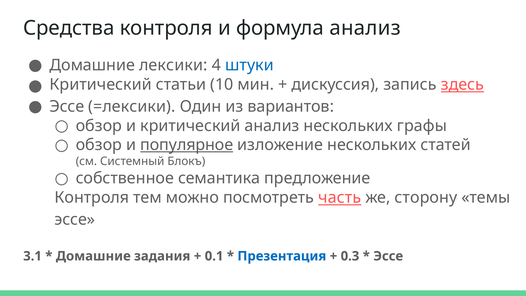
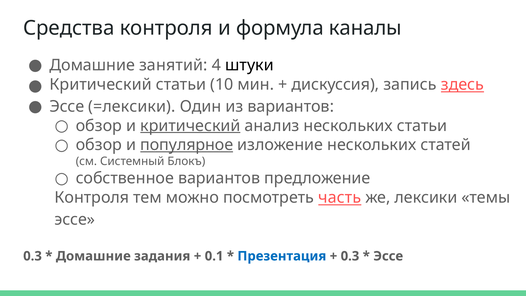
формула анализ: анализ -> каналы (365, 28)
лексики: лексики -> занятий (173, 65)
штуки colour: blue -> black (249, 65)
критический underline: none -> present (190, 126)
нескольких графы: графы -> статьи (422, 126)
собственное семантика: семантика -> вариантов (219, 178)
сторону: сторону -> лексики (426, 198)
3.1: 3.1 -> 0.3 (33, 256)
